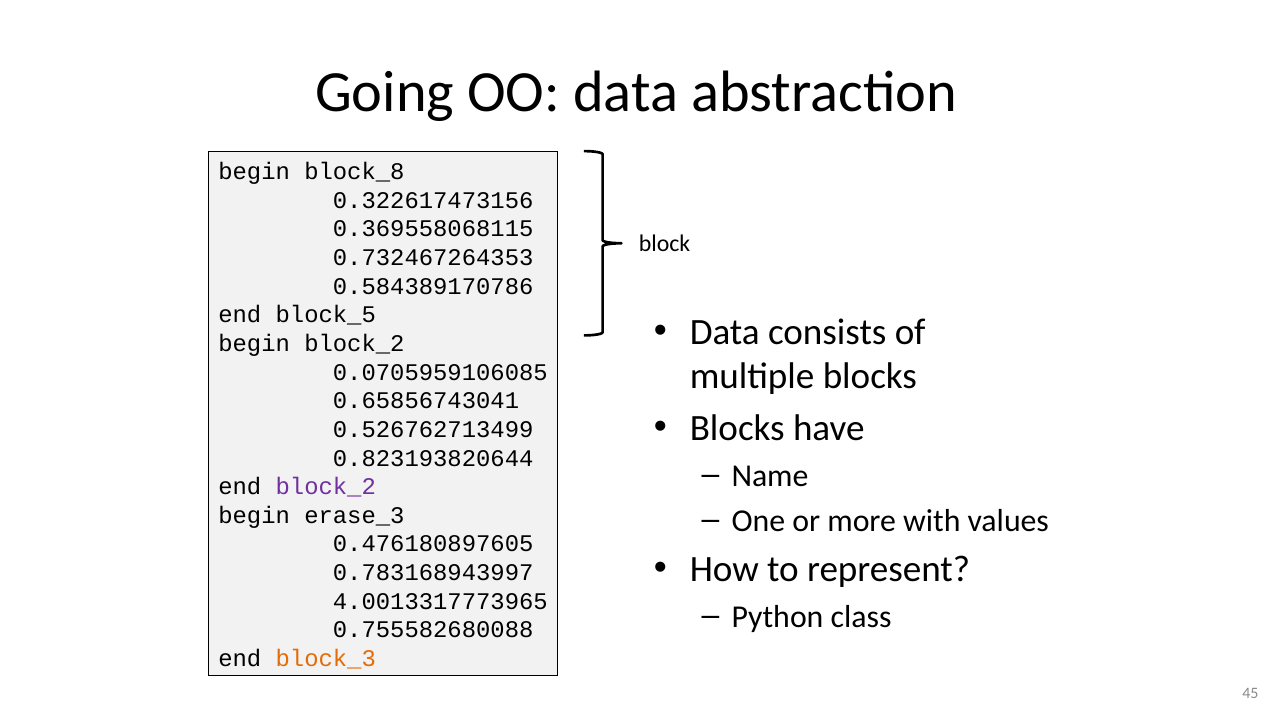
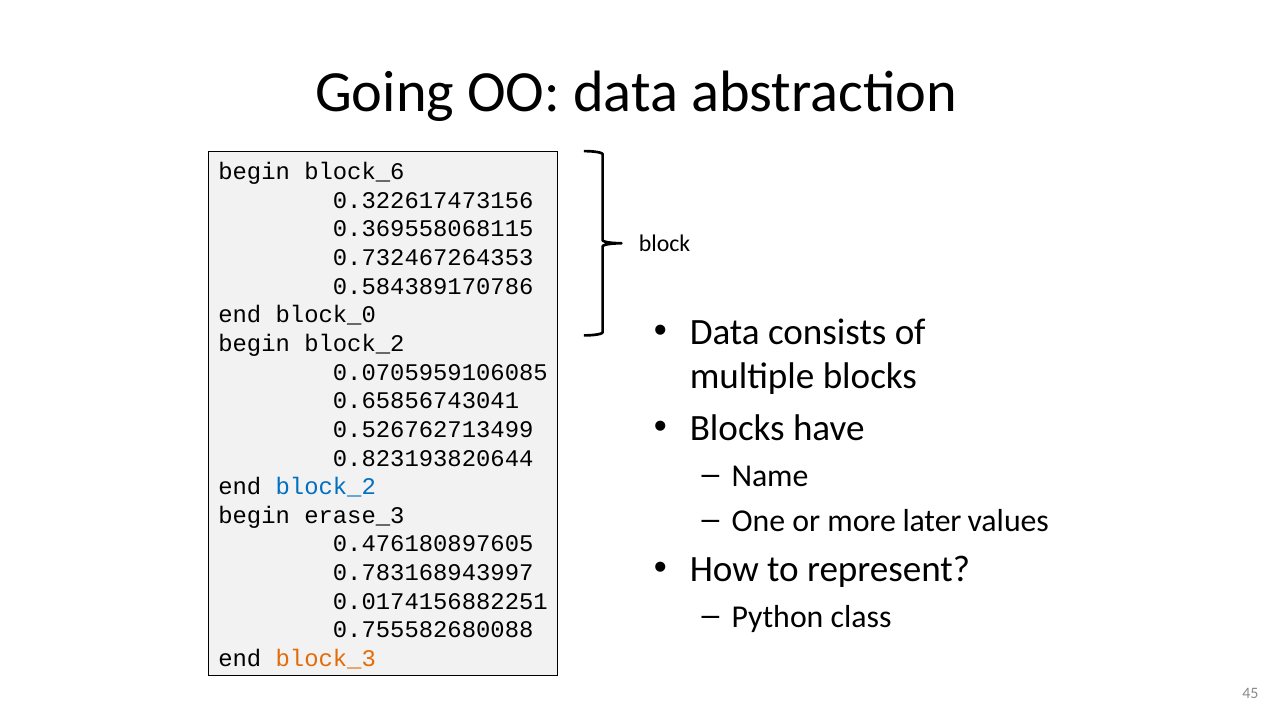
block_8: block_8 -> block_6 (354, 172)
block_5: block_5 -> block_0 (326, 315)
block_2 colour: purple -> blue (326, 487)
with: with -> later (932, 521)
4.0013317773965: 4.0013317773965 -> 0.0174156882251 (440, 601)
